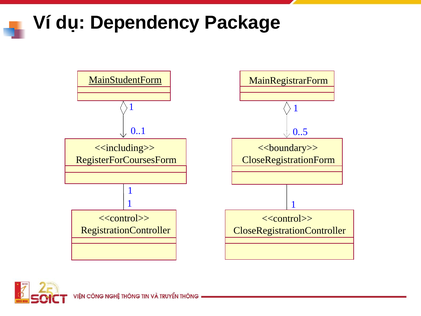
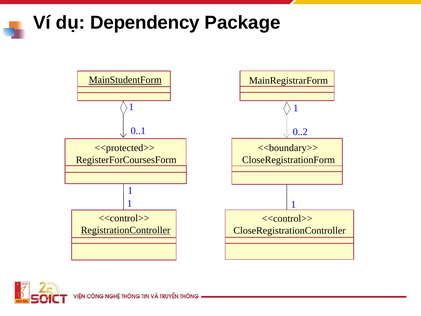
0..5: 0..5 -> 0..2 (300, 132)
<<including>>: <<including>> -> <<protected>> (125, 148)
RegistrationController underline: none -> present (126, 230)
